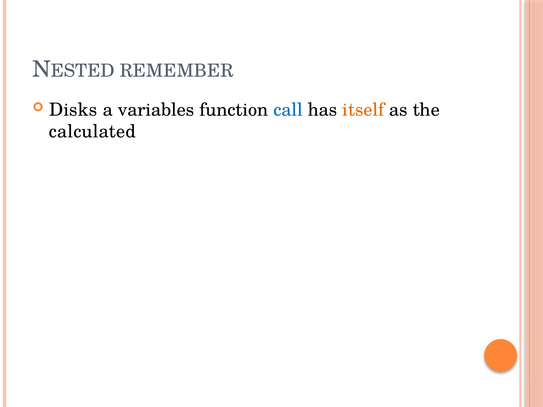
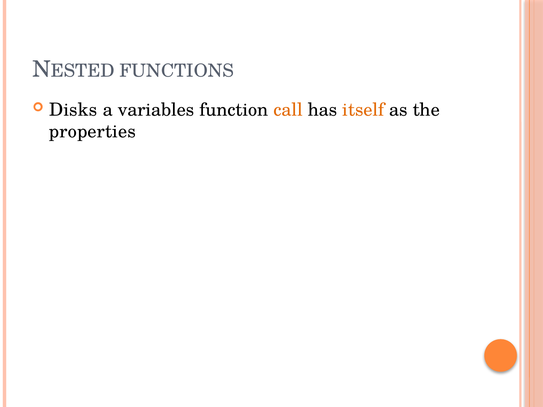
REMEMBER: REMEMBER -> FUNCTIONS (177, 71)
call colour: blue -> orange (288, 110)
calculated: calculated -> properties (92, 132)
